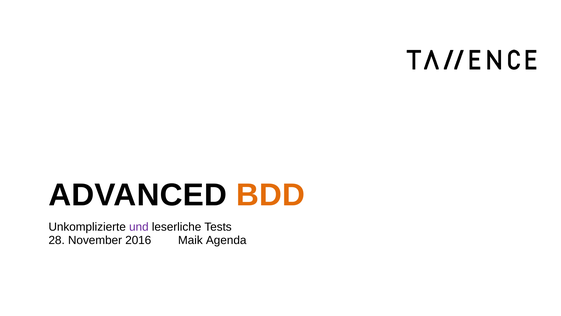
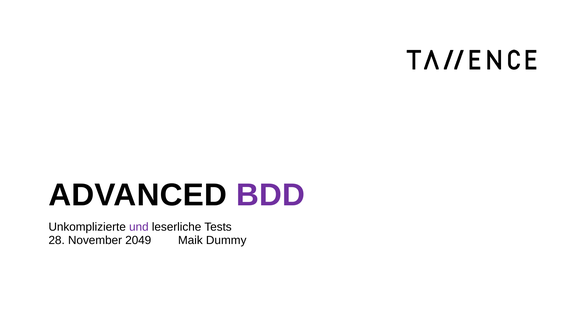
BDD colour: orange -> purple (271, 195)
2016: 2016 -> 2049 (138, 240)
Agenda: Agenda -> Dummy (226, 240)
